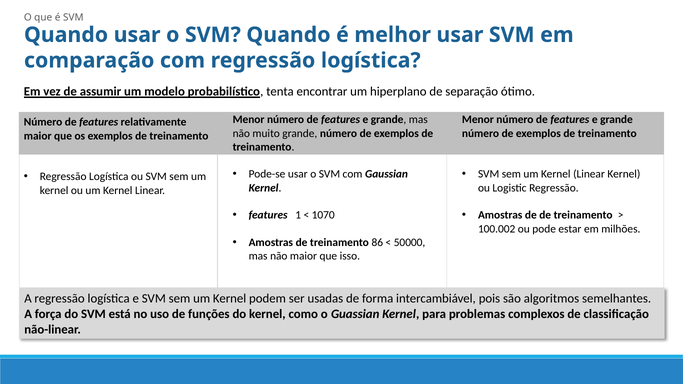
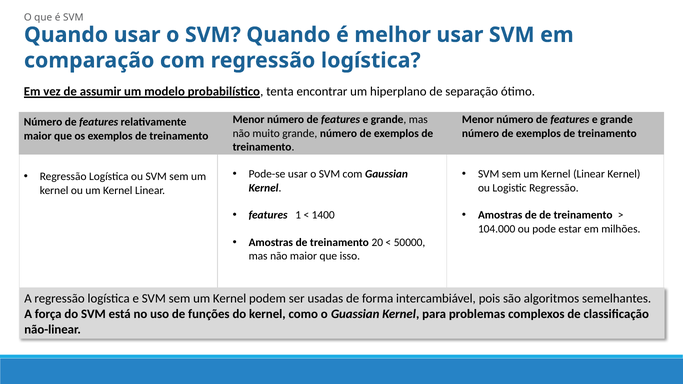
1070: 1070 -> 1400 (323, 215)
100.002: 100.002 -> 104.000 (497, 229)
86: 86 -> 20 (377, 243)
